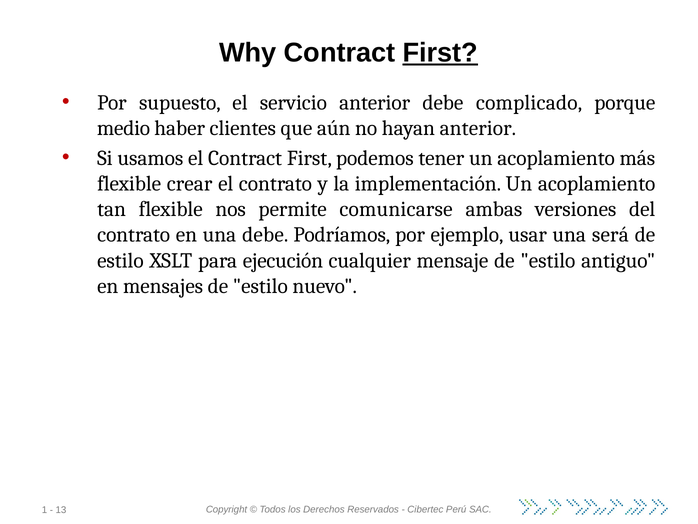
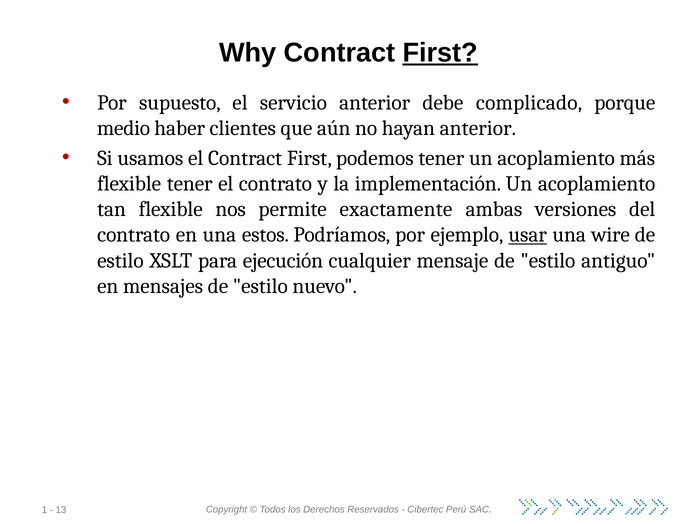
flexible crear: crear -> tener (190, 184)
comunicarse: comunicarse -> exactamente (396, 209)
una debe: debe -> estos (265, 235)
usar underline: none -> present (528, 235)
será: será -> wire (611, 235)
